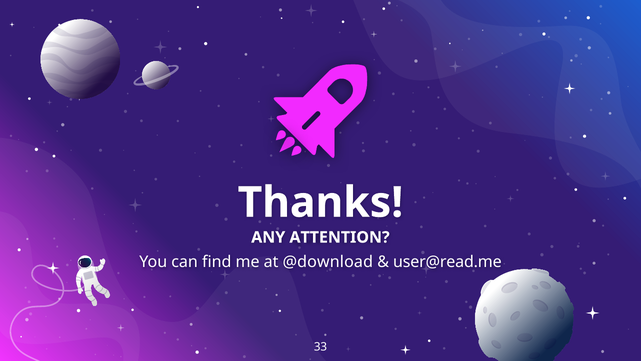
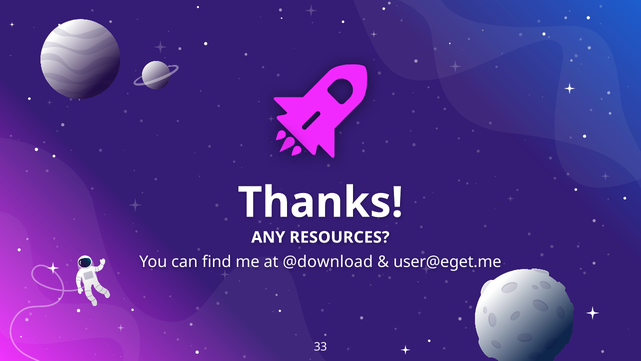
ATTENTION: ATTENTION -> RESOURCES (339, 237)
user@read.me: user@read.me -> user@eget.me (447, 262)
